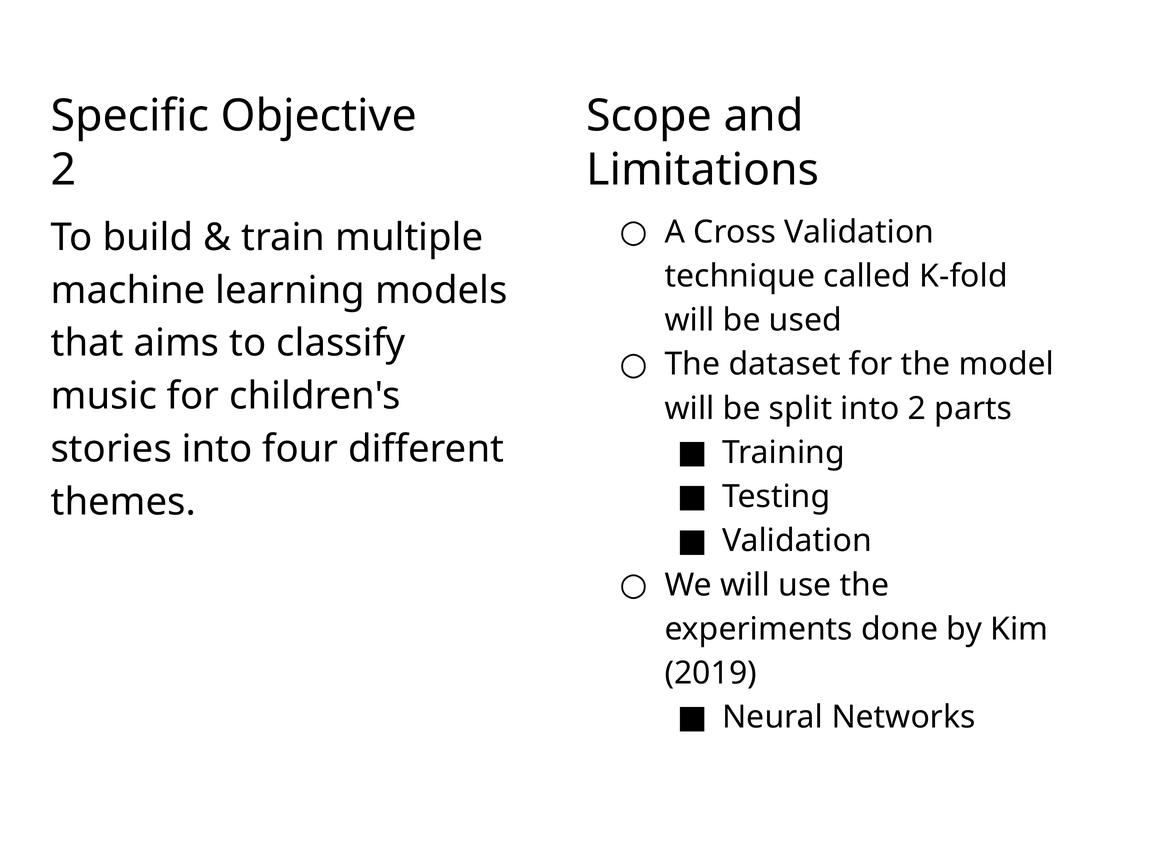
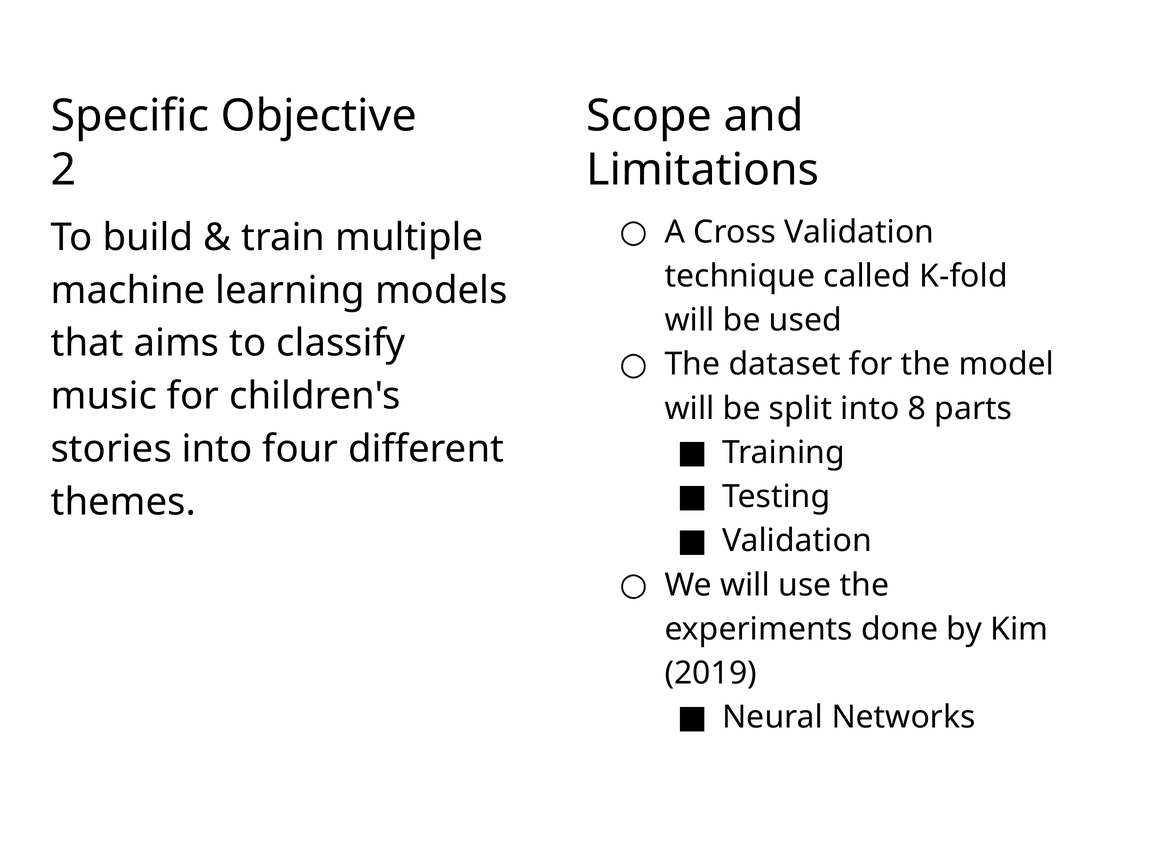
into 2: 2 -> 8 (917, 409)
